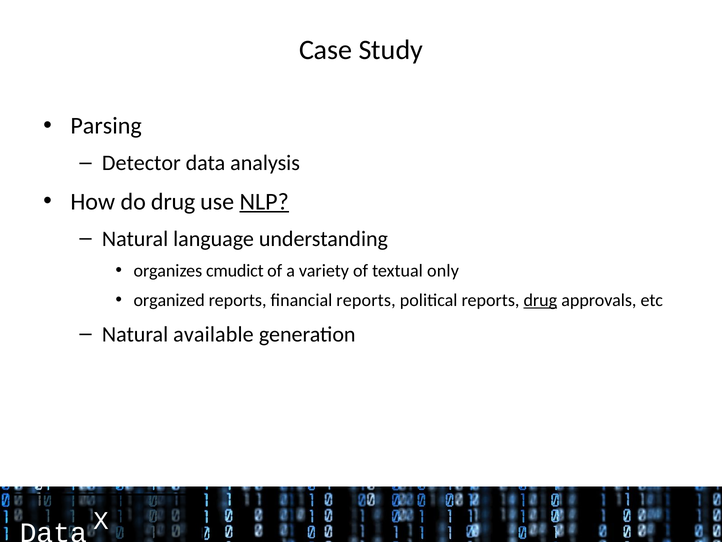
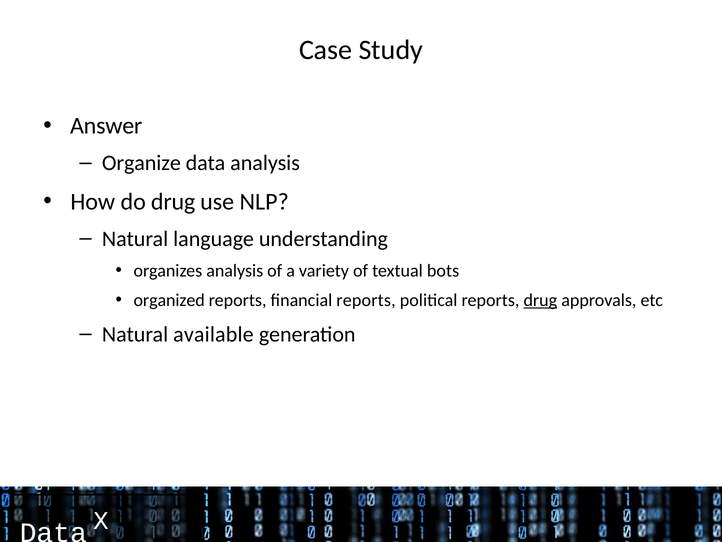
Parsing: Parsing -> Answer (106, 126)
Detector: Detector -> Organize (141, 163)
NLP underline: present -> none (264, 201)
organizes cmudict: cmudict -> analysis (235, 270)
only: only -> bots (443, 270)
